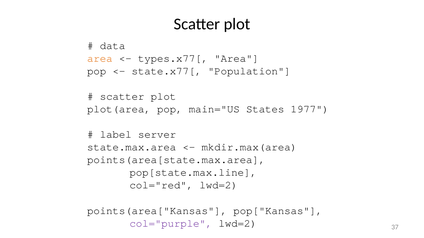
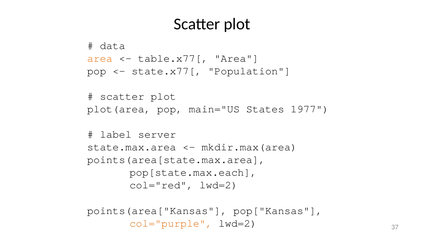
types.x77[: types.x77[ -> table.x77[ (173, 58)
pop[state.max.line: pop[state.max.line -> pop[state.max.each (193, 173)
col="purple colour: purple -> orange (171, 224)
